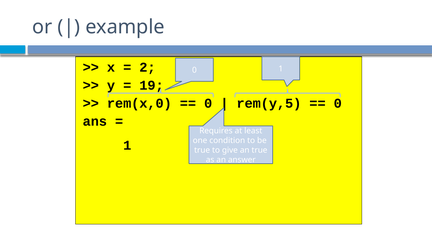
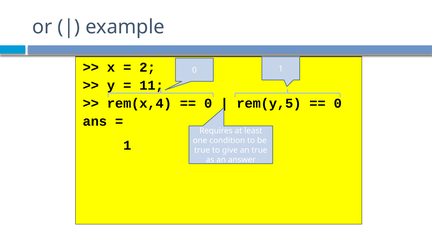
19: 19 -> 11 (152, 85)
rem(x,0: rem(x,0 -> rem(x,4 (139, 103)
